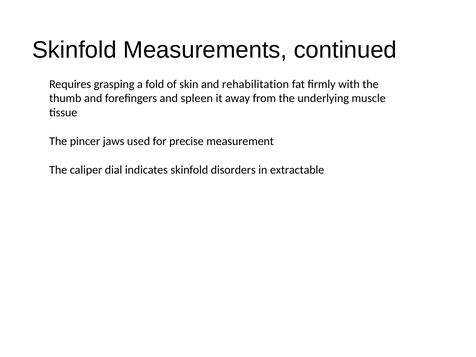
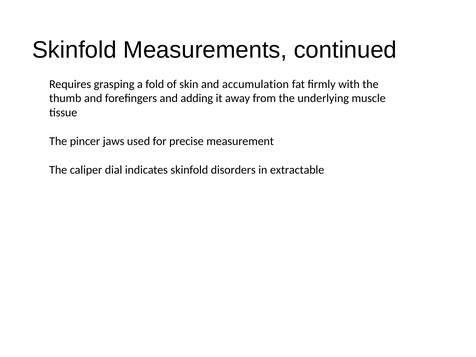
rehabilitation: rehabilitation -> accumulation (256, 84)
spleen: spleen -> adding (197, 98)
